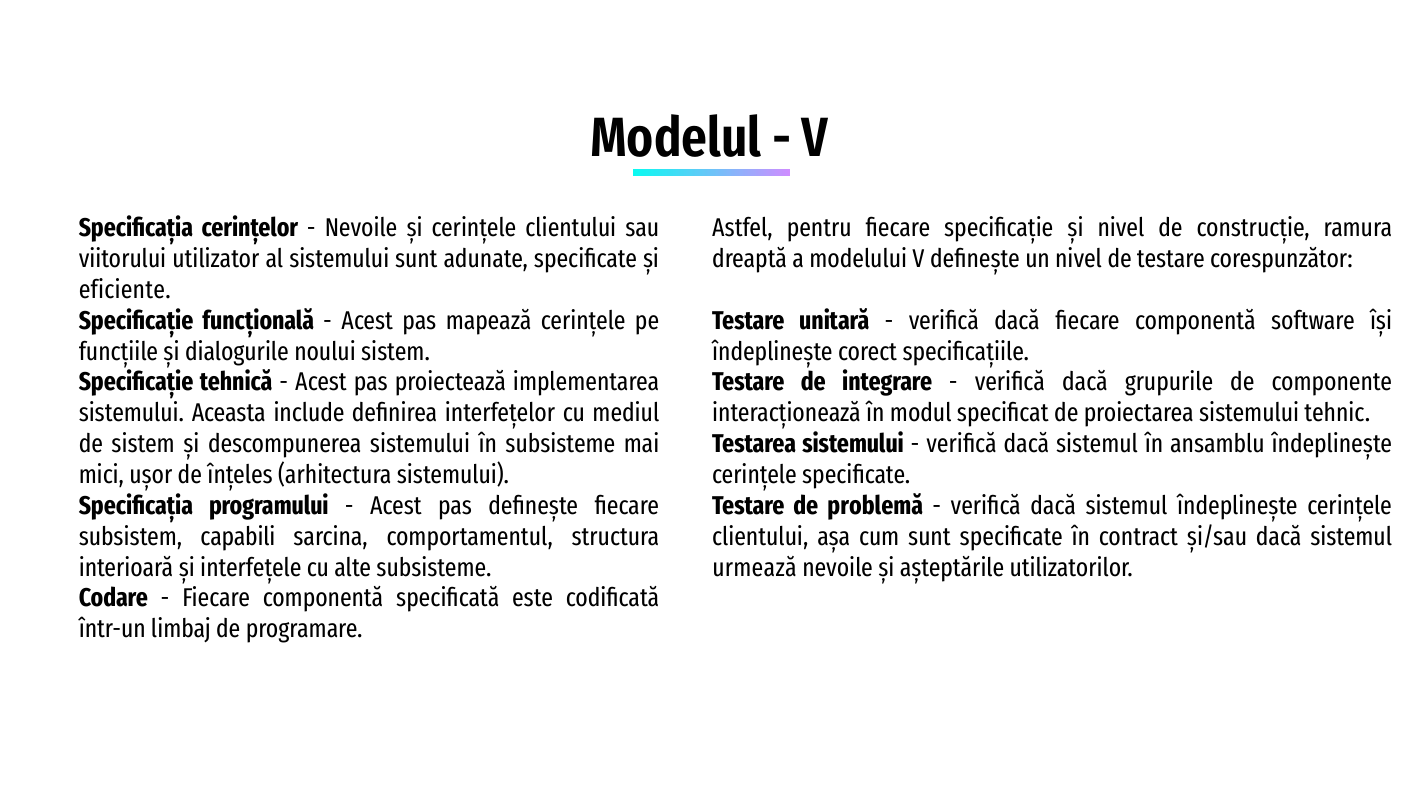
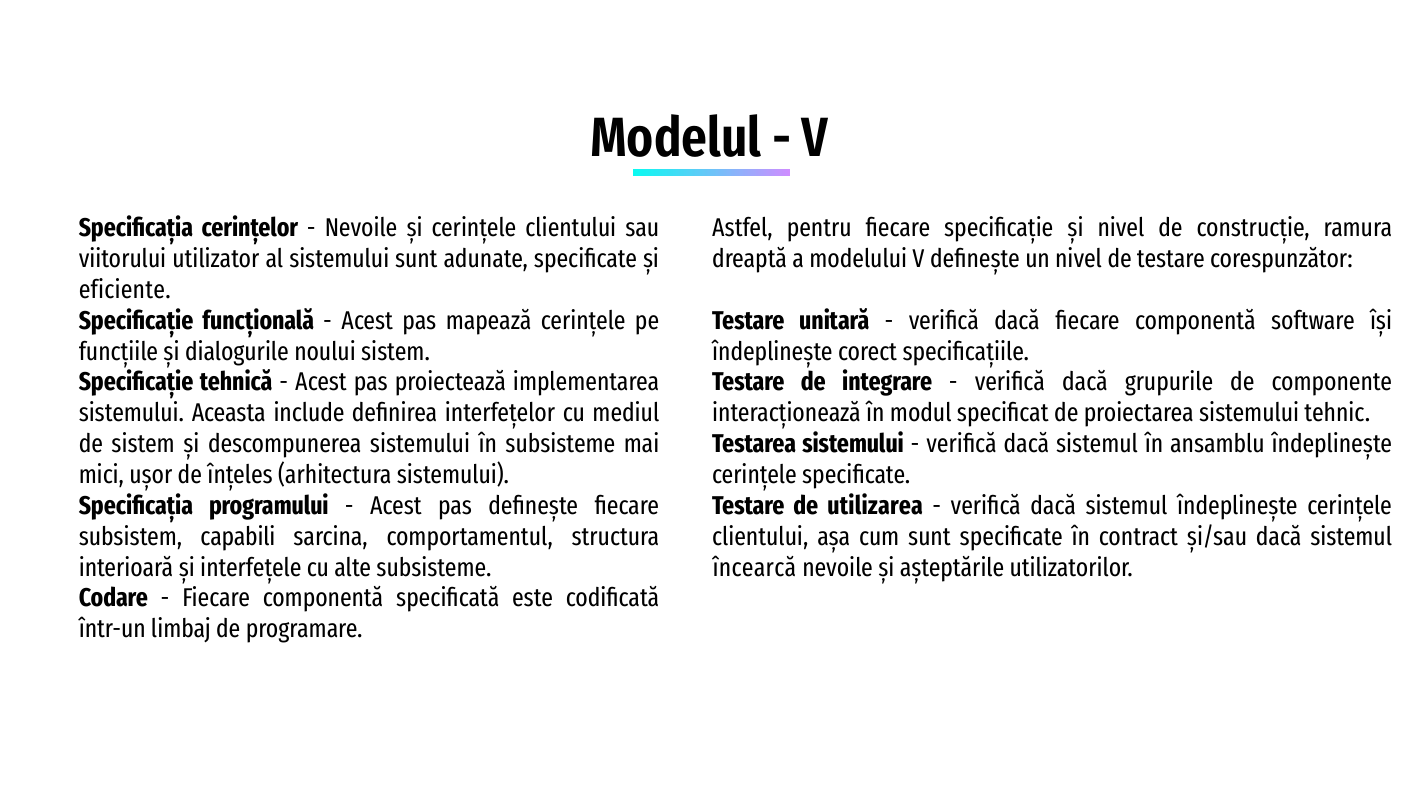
problemă: problemă -> utilizarea (875, 506)
urmează: urmează -> încearcă (754, 568)
